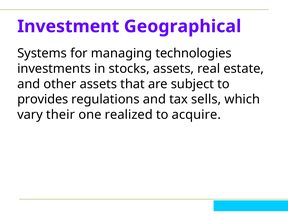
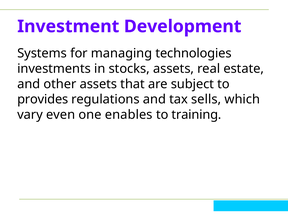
Geographical: Geographical -> Development (183, 26)
their: their -> even (61, 115)
realized: realized -> enables (129, 115)
acquire: acquire -> training (196, 115)
